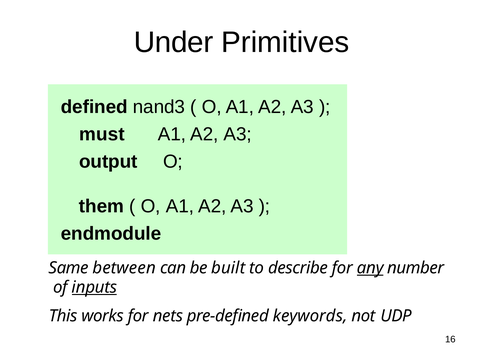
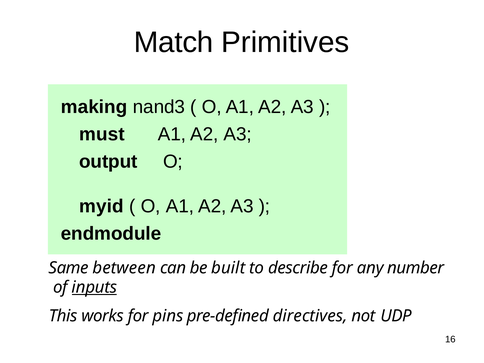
Under: Under -> Match (174, 42)
defined: defined -> making (94, 107)
them: them -> myid (101, 206)
any underline: present -> none (370, 268)
nets: nets -> pins (168, 316)
keywords: keywords -> directives (310, 316)
